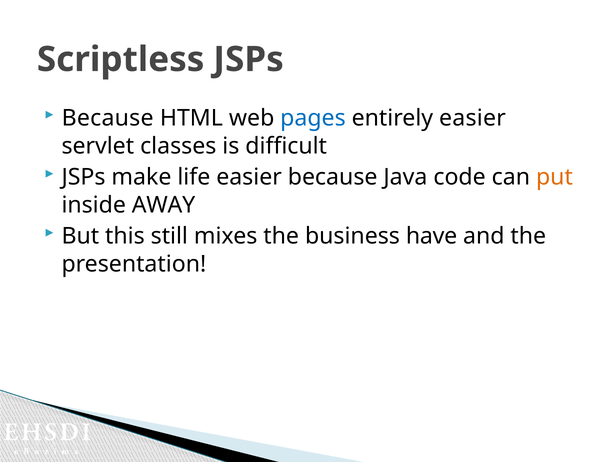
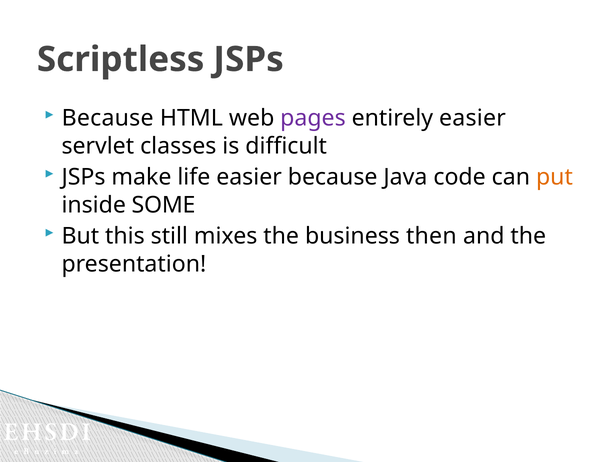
pages colour: blue -> purple (313, 118)
AWAY: AWAY -> SOME (164, 205)
have: have -> then (431, 236)
